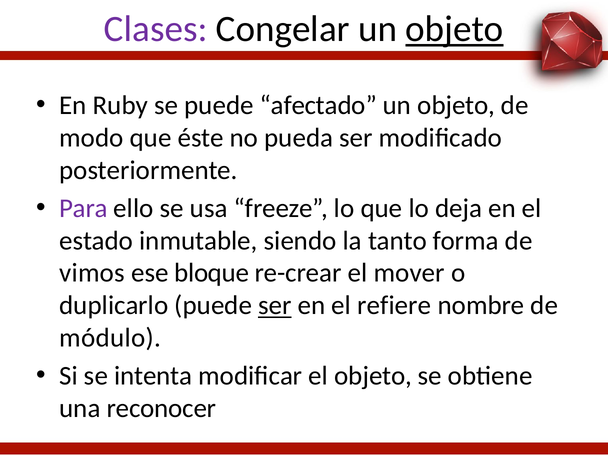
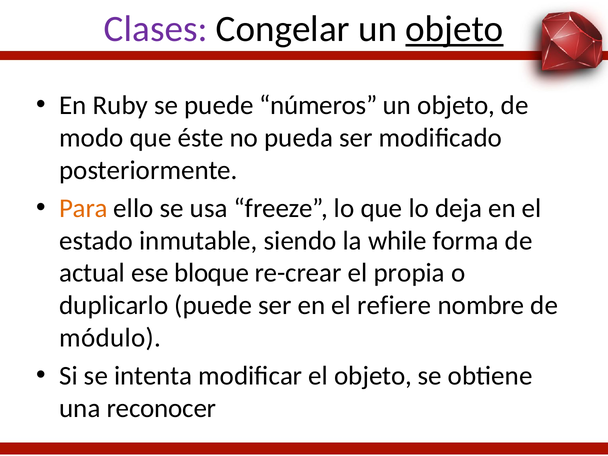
afectado: afectado -> números (318, 105)
Para colour: purple -> orange (83, 208)
tanto: tanto -> while (397, 241)
vimos: vimos -> actual (92, 273)
mover: mover -> propia (409, 273)
ser underline: present -> none (275, 305)
